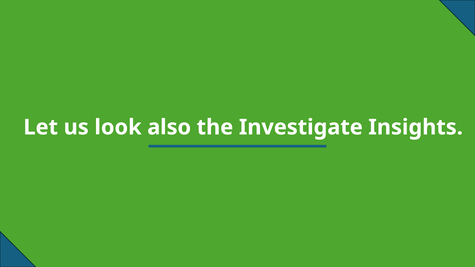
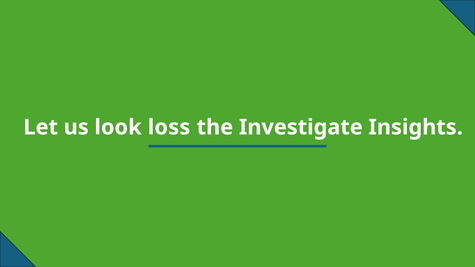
also: also -> loss (169, 127)
